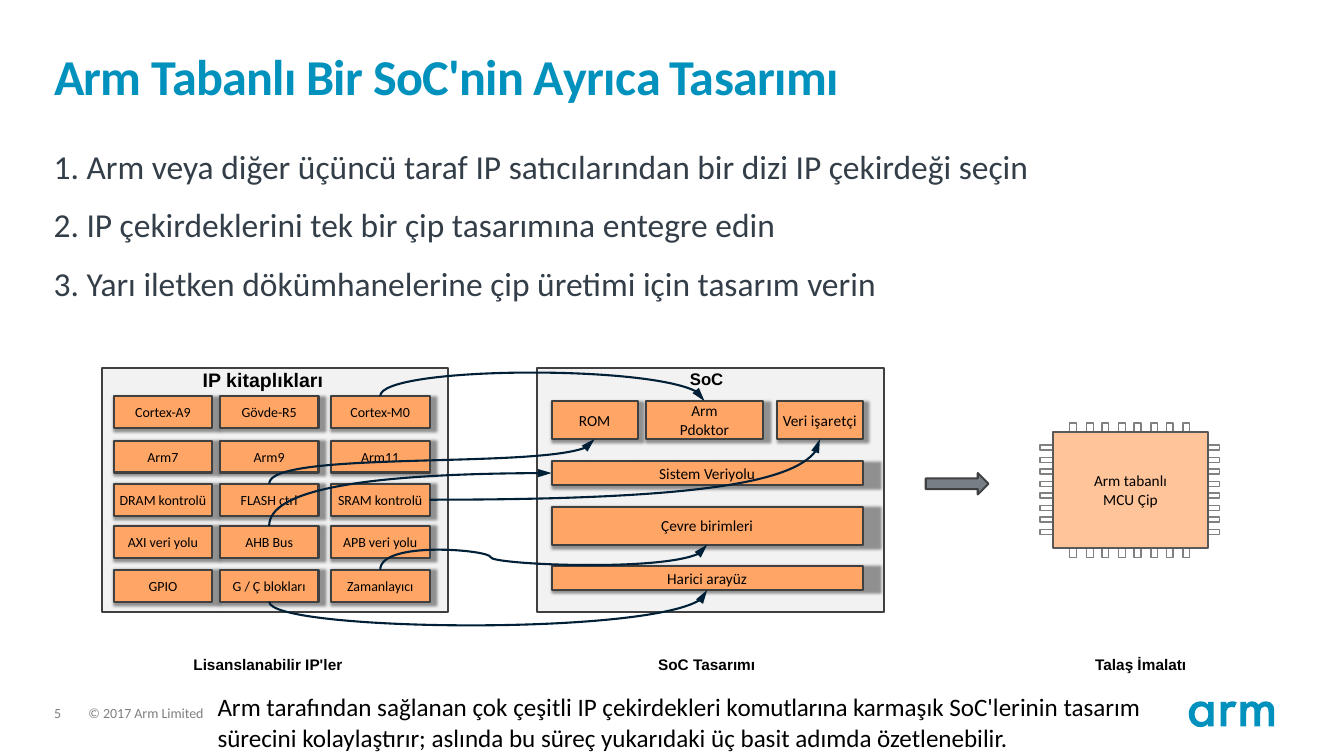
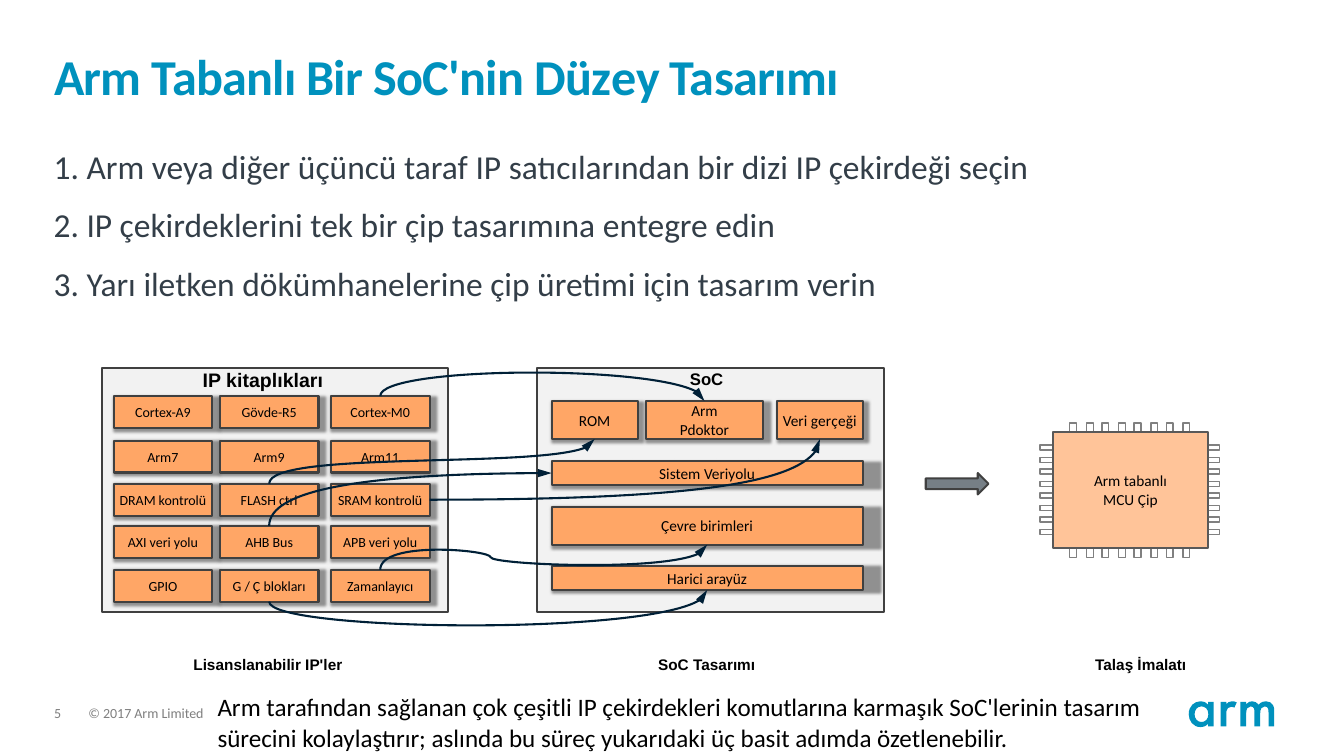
Ayrıca: Ayrıca -> Düzey (597, 79)
işaretçi: işaretçi -> gerçeği (834, 421)
